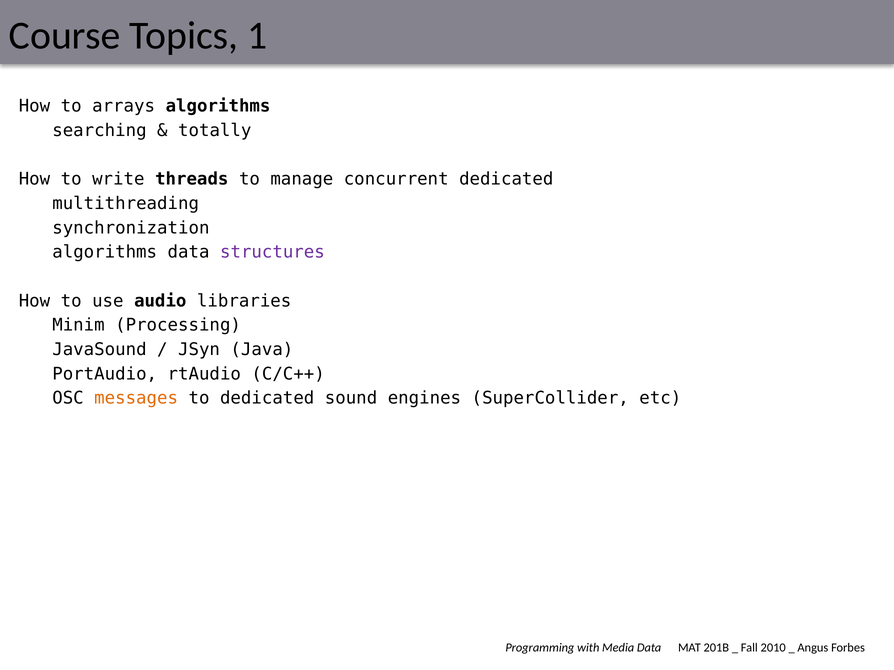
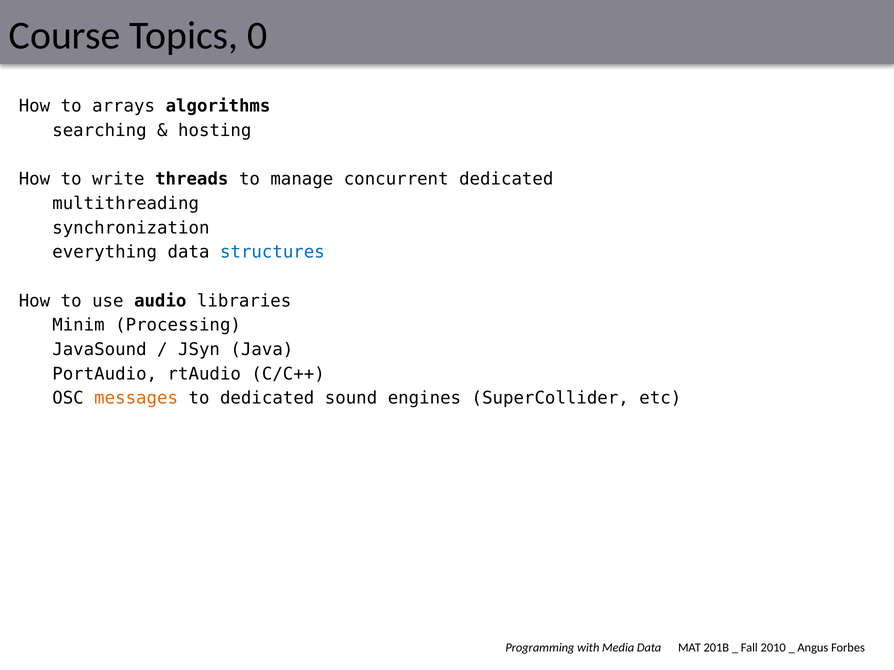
1: 1 -> 0 (257, 36)
totally: totally -> hosting (215, 131)
algorithms: algorithms -> everything (105, 252)
structures colour: purple -> blue (272, 252)
